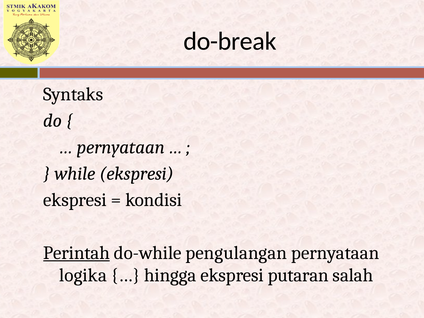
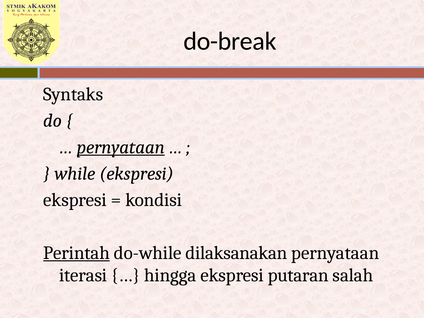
pernyataan underline: none -> present (121, 147)
pengulangan: pengulangan -> dilaksanakan (236, 253)
logika: logika -> iterasi (83, 275)
